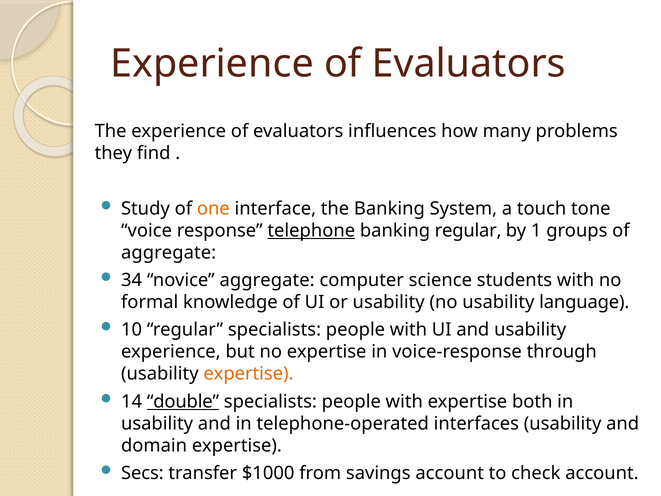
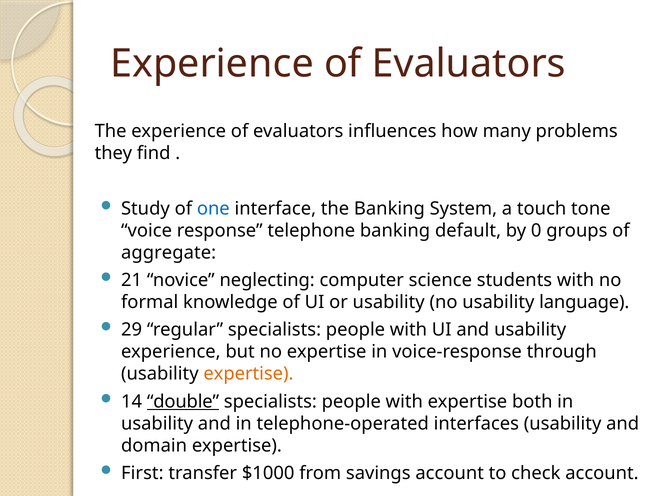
one colour: orange -> blue (213, 208)
telephone underline: present -> none (311, 230)
banking regular: regular -> default (468, 230)
1: 1 -> 0 (536, 230)
34: 34 -> 21 (132, 280)
novice aggregate: aggregate -> neglecting (267, 280)
10: 10 -> 29 (132, 330)
Secs: Secs -> First (142, 473)
